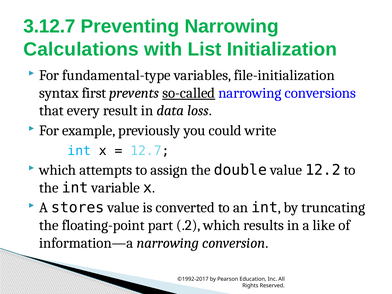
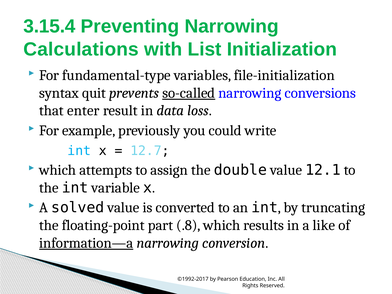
3.12.7: 3.12.7 -> 3.15.4 (50, 26)
first: first -> quit (94, 93)
every: every -> enter (83, 111)
12.2: 12.2 -> 12.1 (323, 170)
stores: stores -> solved (78, 208)
.2: .2 -> .8 (188, 225)
information—a underline: none -> present (86, 243)
